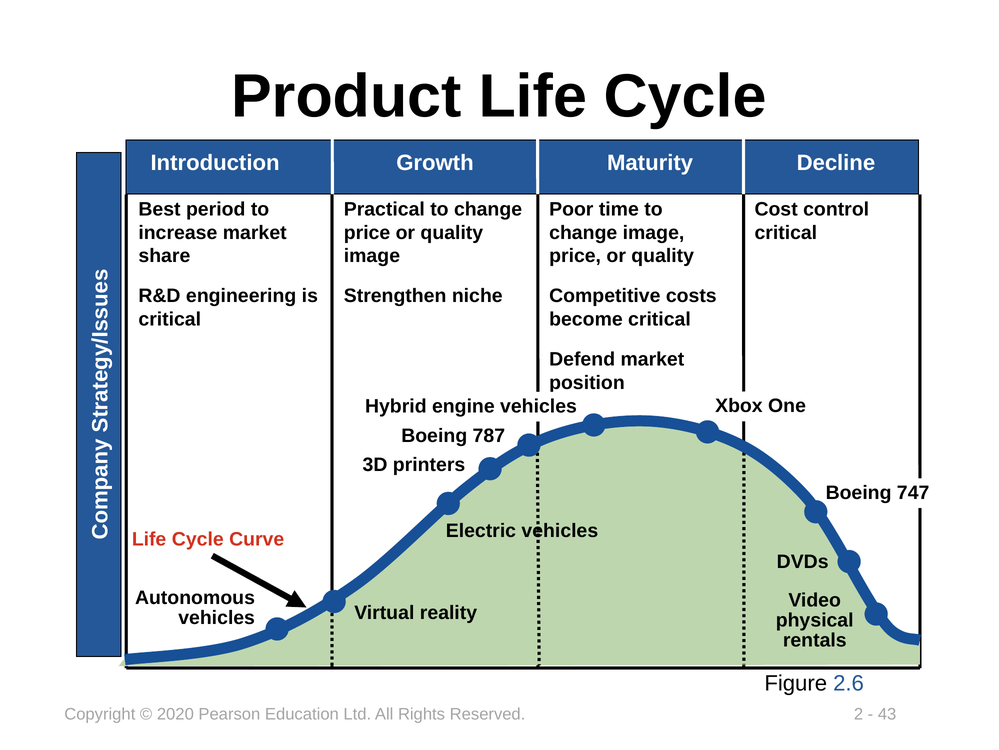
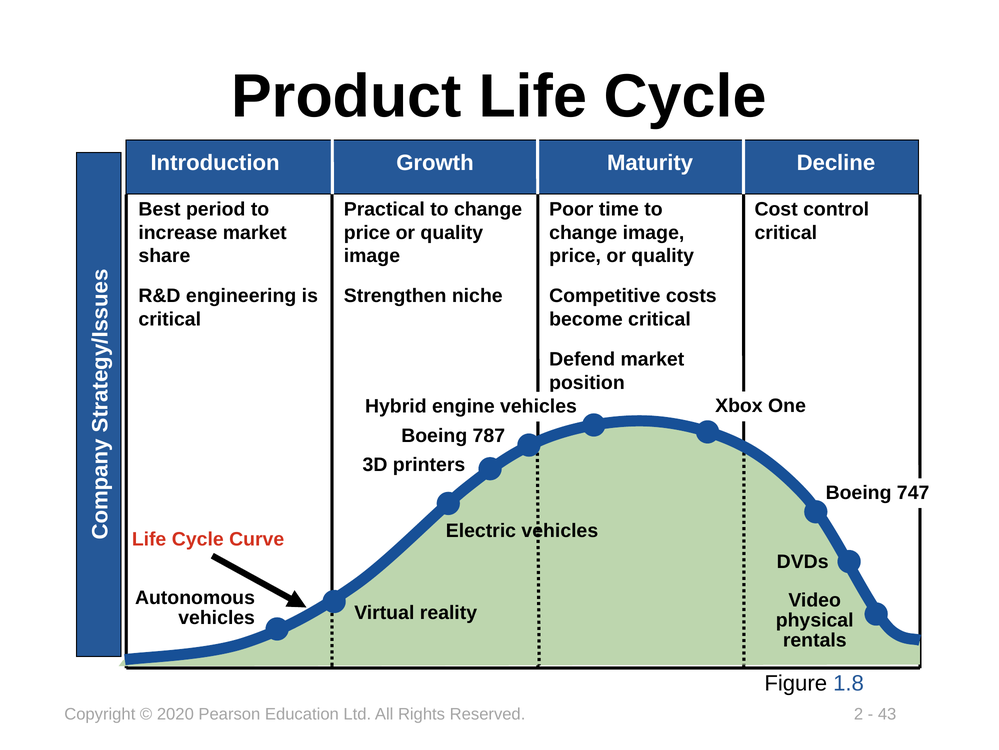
2.6: 2.6 -> 1.8 (849, 683)
